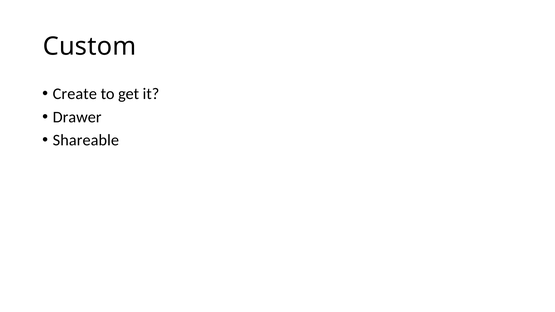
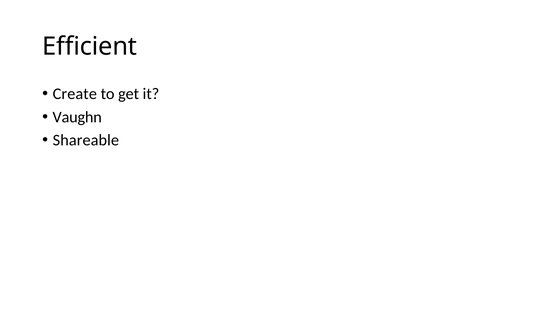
Custom: Custom -> Efficient (90, 47)
Drawer: Drawer -> Vaughn (77, 117)
